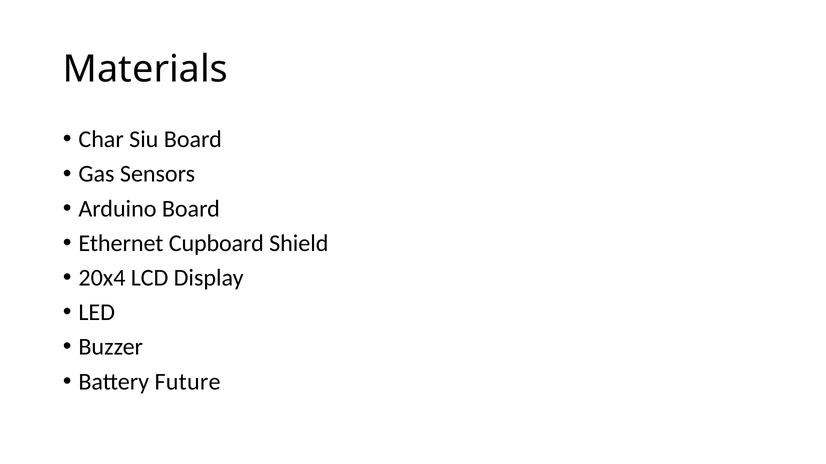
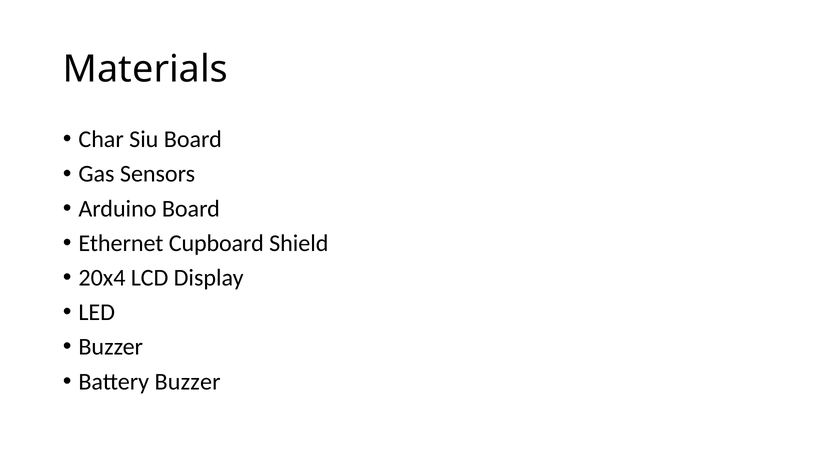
Battery Future: Future -> Buzzer (188, 382)
